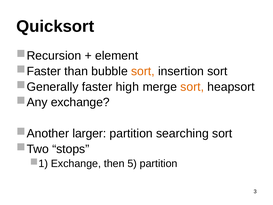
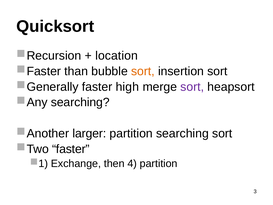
element: element -> location (117, 56)
sort colour: orange -> purple (192, 87)
exchange: exchange -> searching (80, 102)
stops: stops -> faster (71, 149)
5: 5 -> 4 (132, 163)
